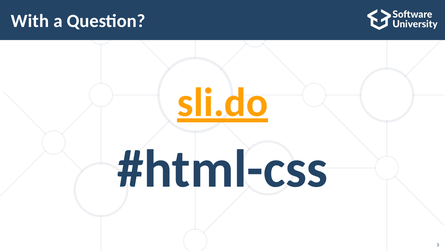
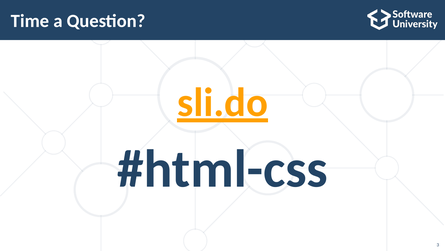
With: With -> Time (30, 21)
